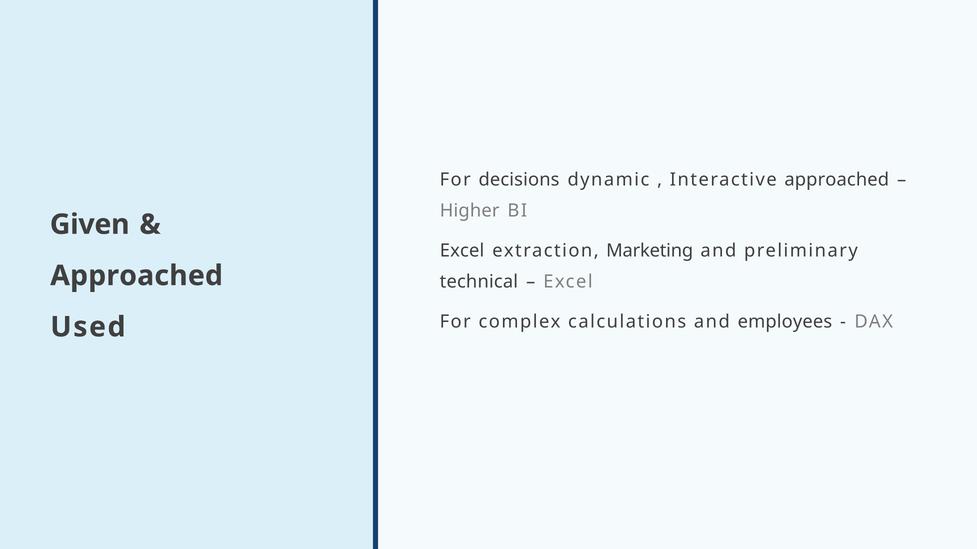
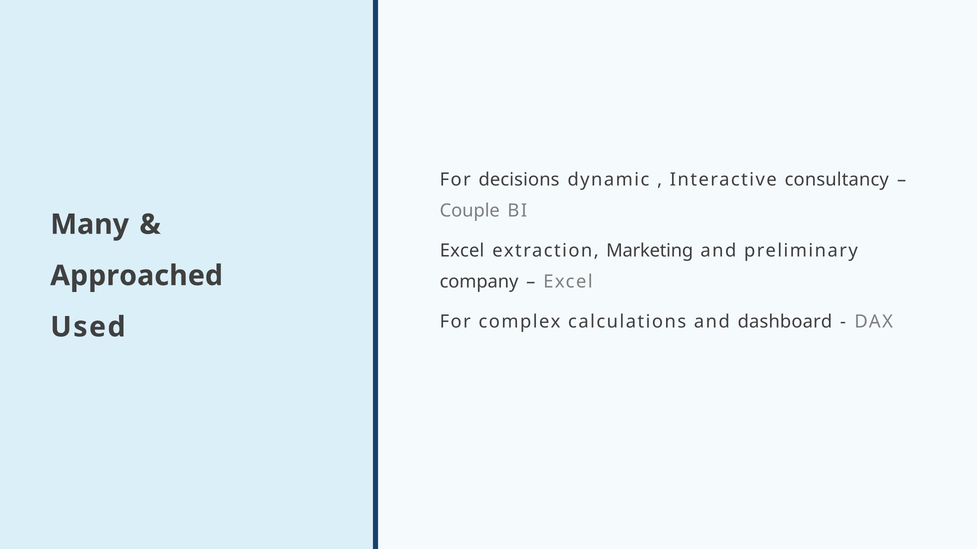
Interactive approached: approached -> consultancy (837, 180)
Higher: Higher -> Couple (470, 211)
Given: Given -> Many (90, 225)
technical: technical -> company (479, 282)
employees: employees -> dashboard (785, 322)
